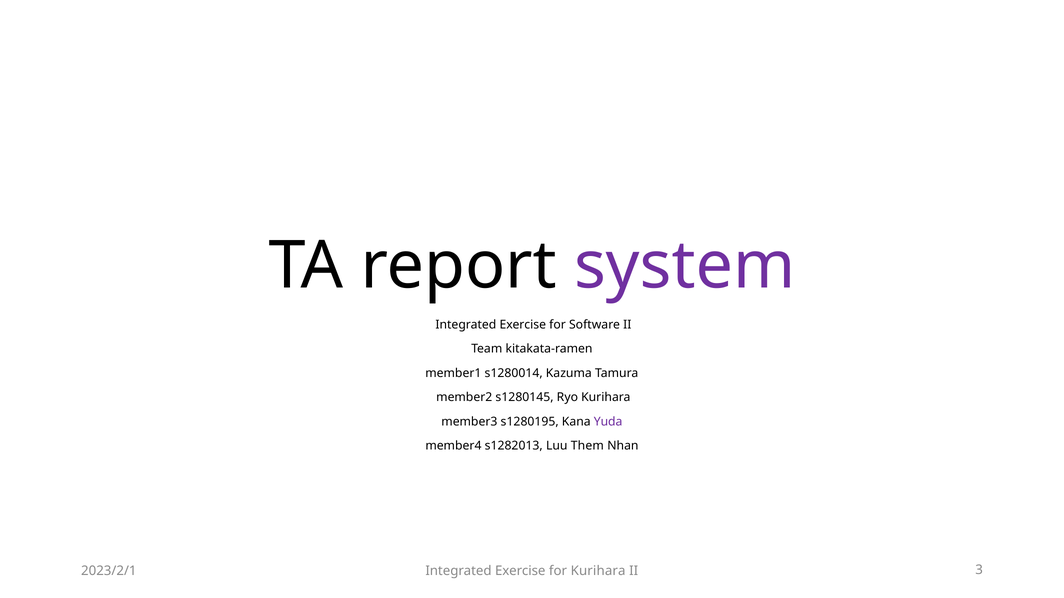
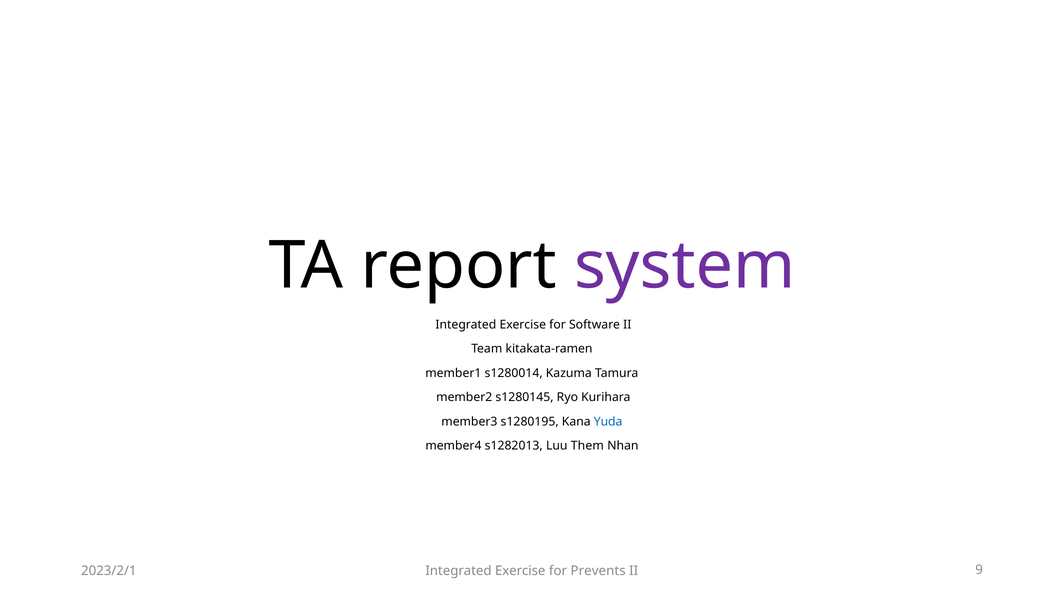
Yuda colour: purple -> blue (608, 422)
for Kurihara: Kurihara -> Prevents (598, 572)
3: 3 -> 9 (979, 570)
